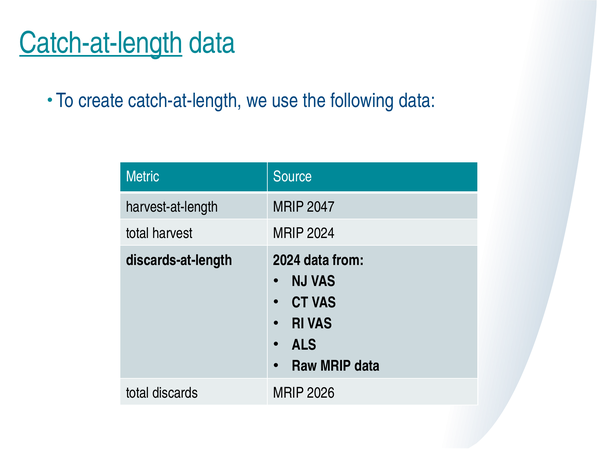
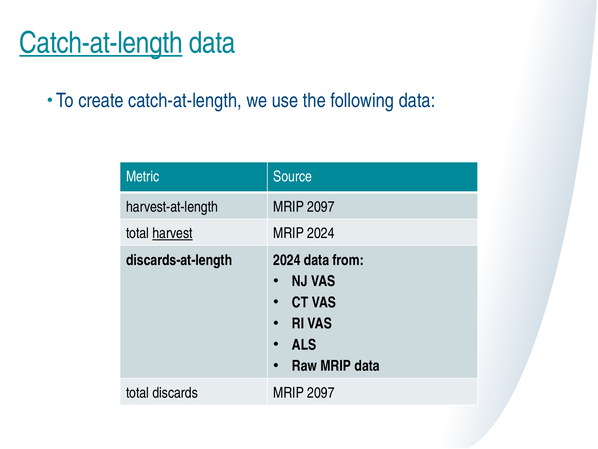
harvest-at-length MRIP 2047: 2047 -> 2097 (321, 207)
harvest underline: none -> present (173, 233)
discards MRIP 2026: 2026 -> 2097 (321, 392)
